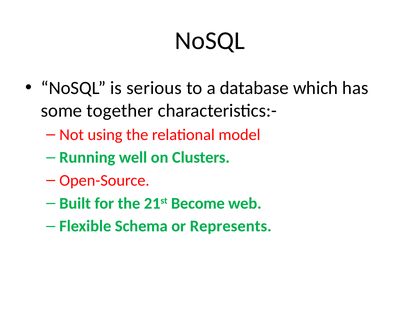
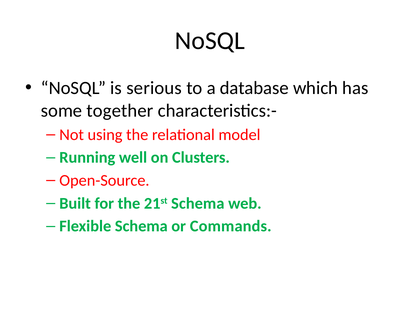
21st Become: Become -> Schema (198, 203)
Represents: Represents -> Commands (231, 226)
